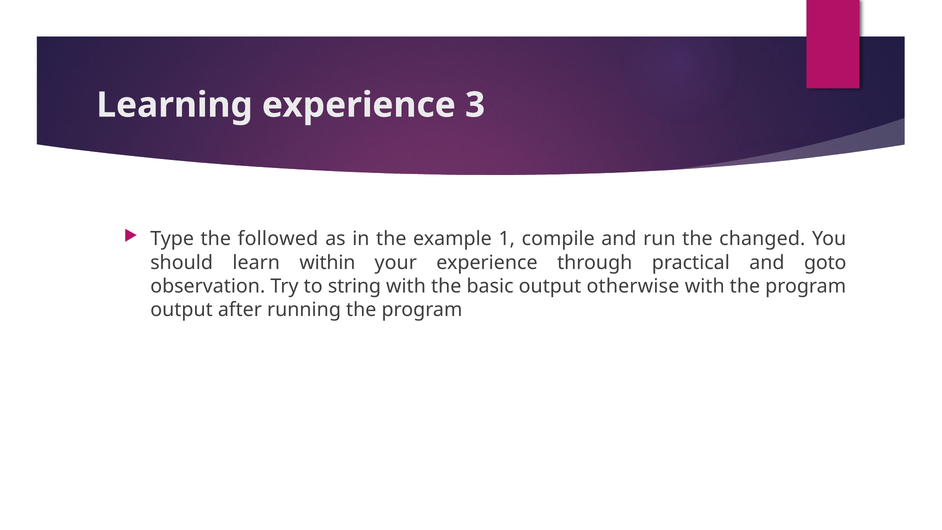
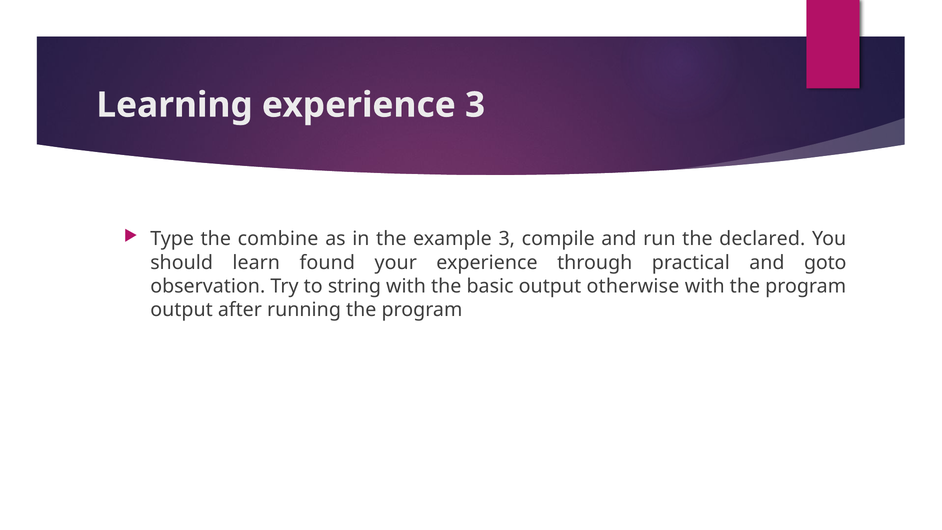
followed: followed -> combine (278, 239)
example 1: 1 -> 3 (507, 239)
changed: changed -> declared (762, 239)
within: within -> found (327, 263)
